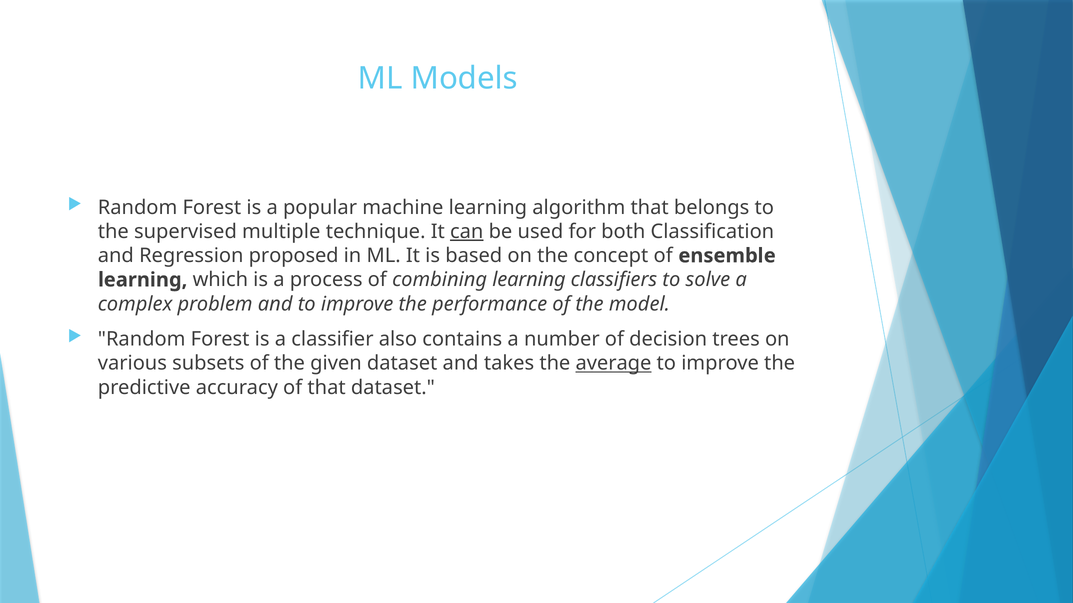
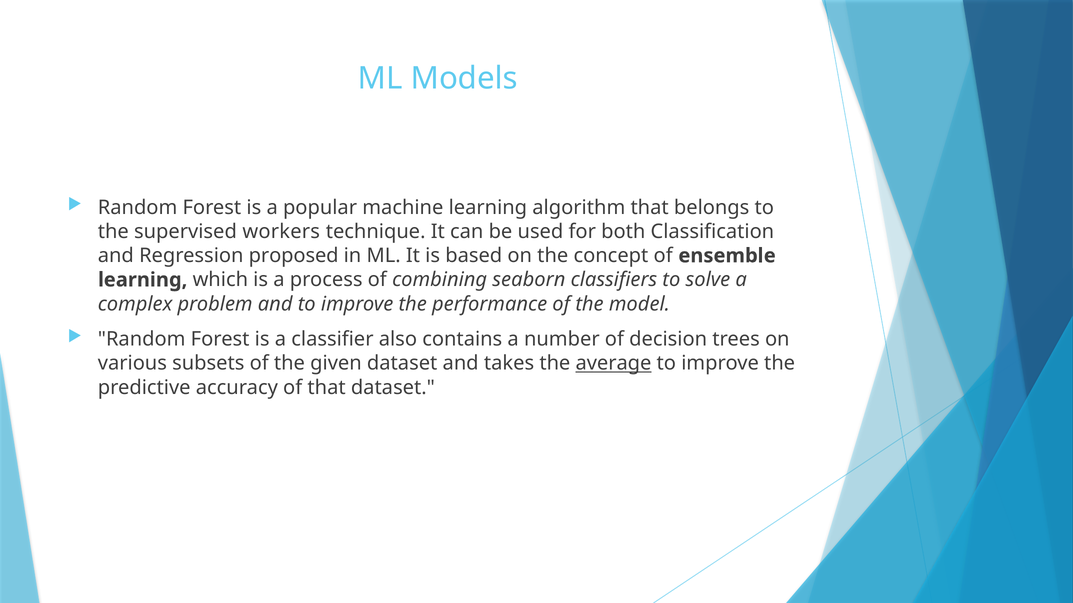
multiple: multiple -> workers (281, 232)
can underline: present -> none (467, 232)
combining learning: learning -> seaborn (529, 280)
